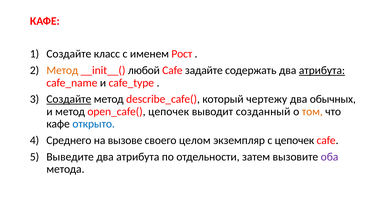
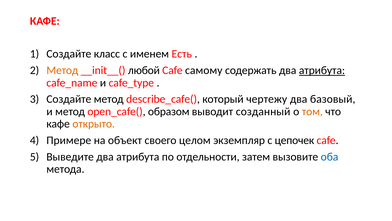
Рост: Рост -> Есть (182, 54)
задайте: задайте -> самому (204, 70)
Создайте underline: present -> none (69, 99)
обычных: обычных -> базовый (333, 99)
open_cafe( цепочек: цепочек -> образом (169, 111)
открыто colour: blue -> orange (94, 124)
Среднего: Среднего -> Примере (69, 140)
вызове: вызове -> объект (125, 140)
оба colour: purple -> blue (330, 156)
